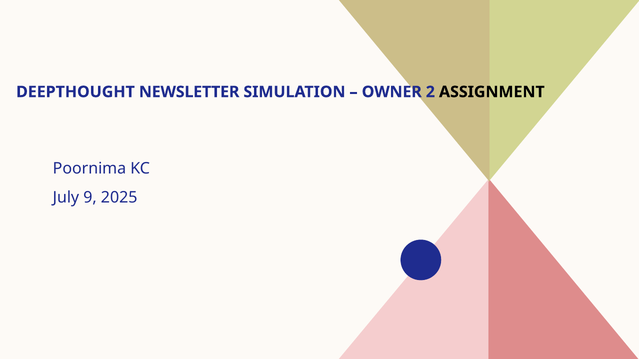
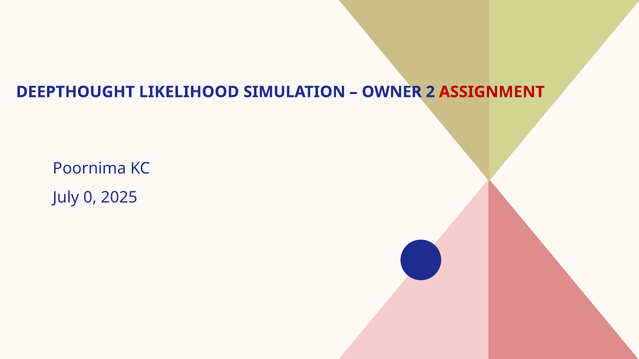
NEWSLETTER: NEWSLETTER -> LIKELIHOOD (189, 92)
ASSIGNMENT colour: black -> red (492, 92)
9: 9 -> 0 (90, 198)
